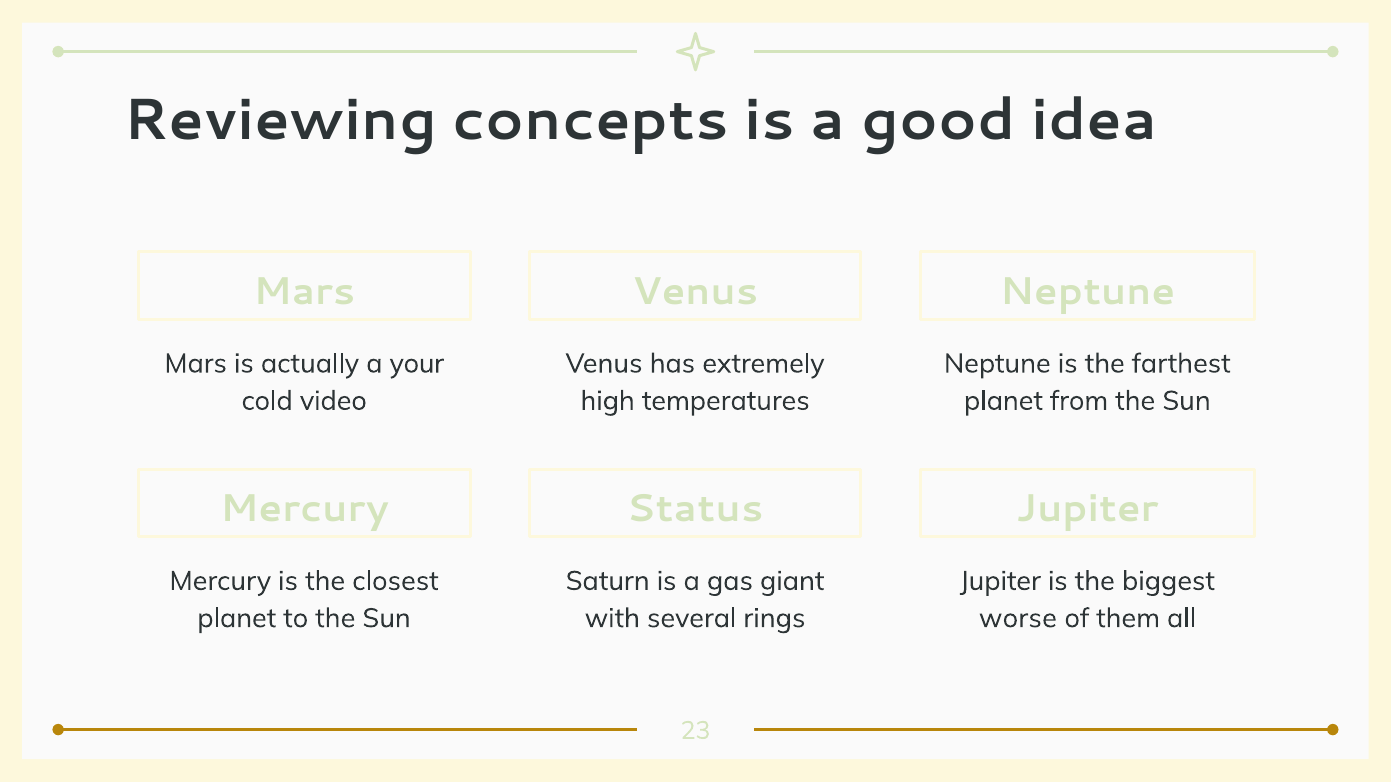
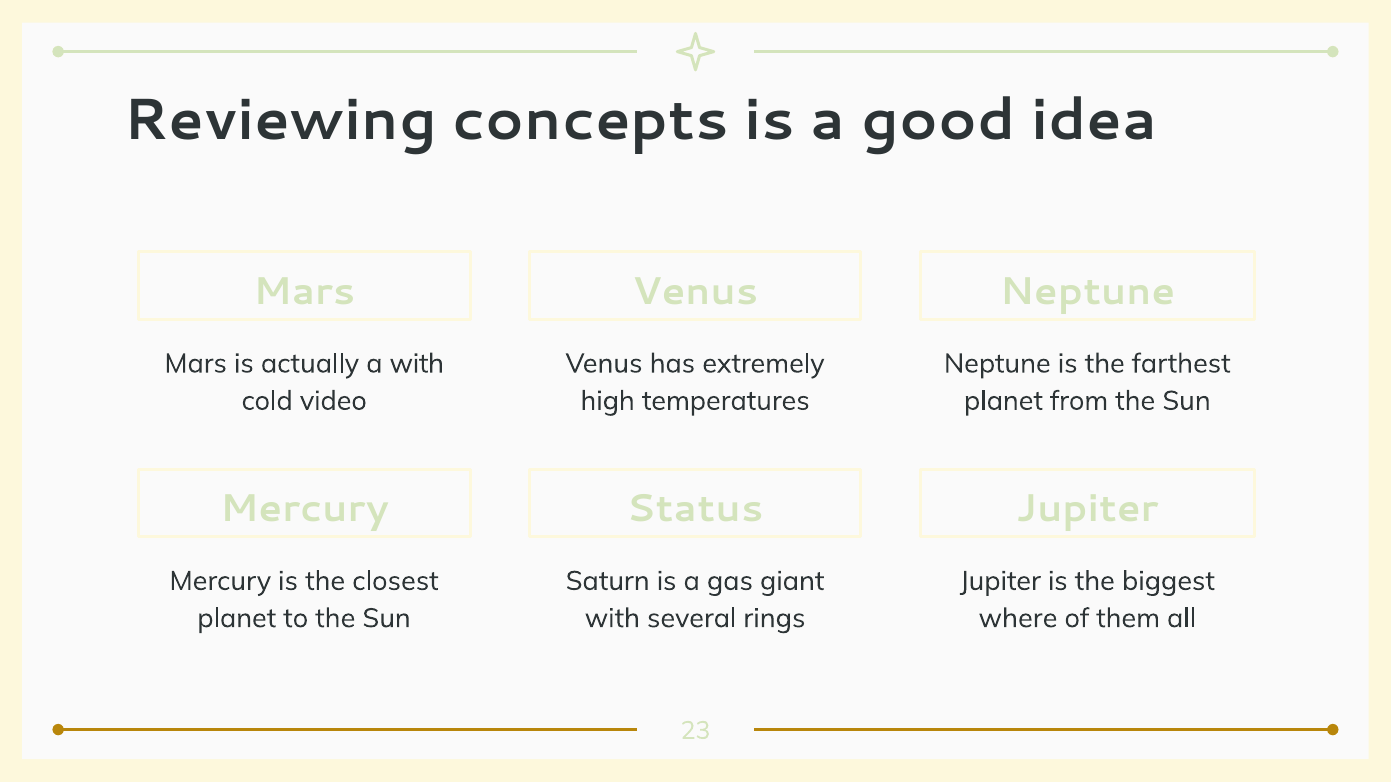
a your: your -> with (417, 364)
worse: worse -> where (1018, 619)
